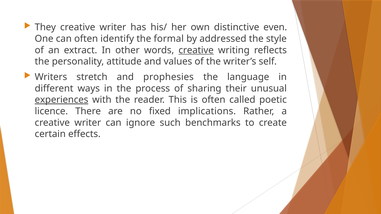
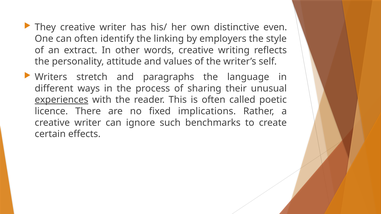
formal: formal -> linking (169, 39)
addressed: addressed -> employers (223, 39)
creative underline: present -> none (196, 50)
prophesies: prophesies -> paragraphs (169, 77)
